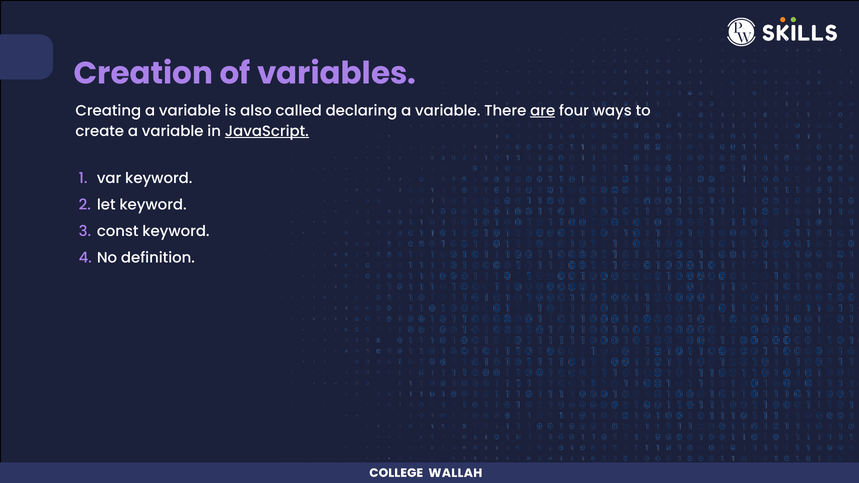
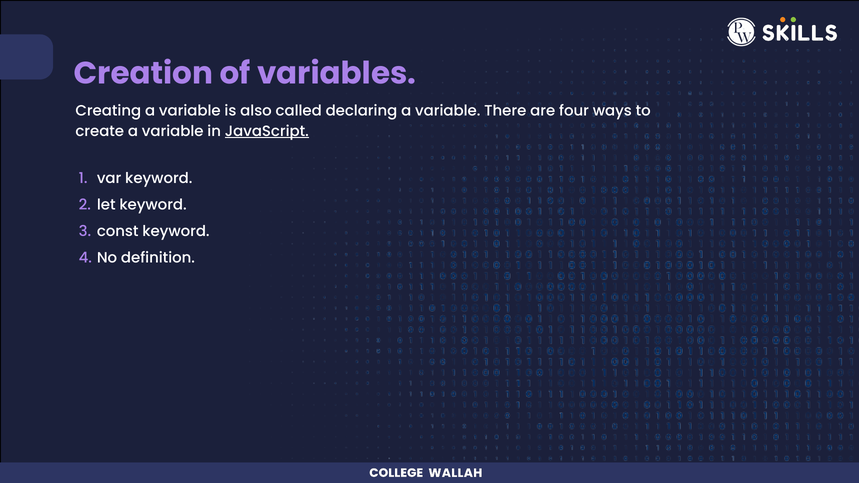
are underline: present -> none (543, 111)
